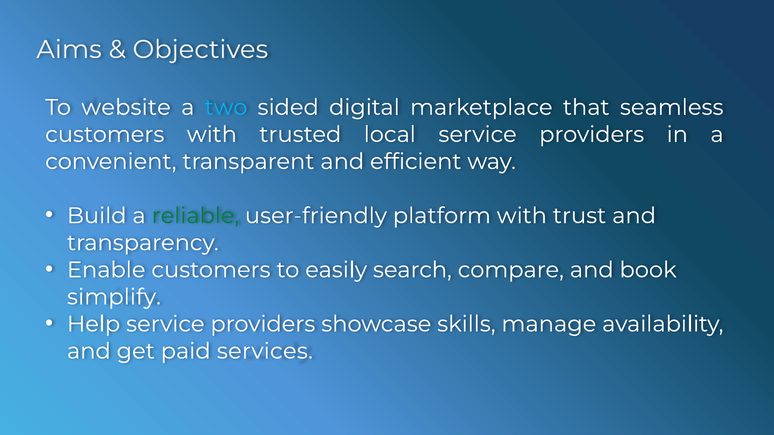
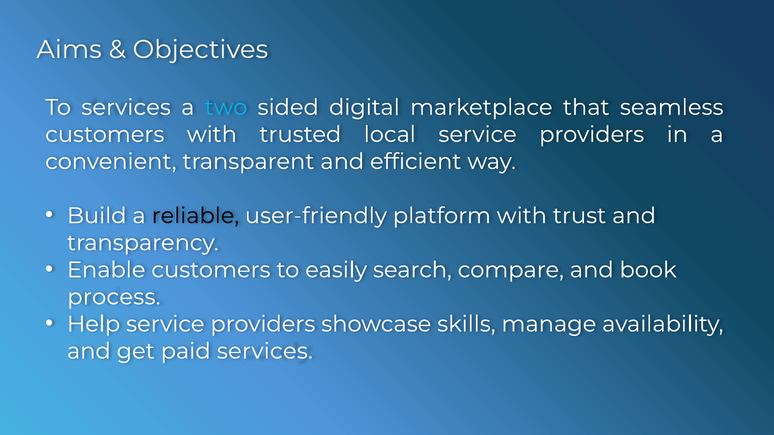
To website: website -> services (126, 107)
reliable colour: green -> black (195, 216)
simplify: simplify -> process (114, 297)
